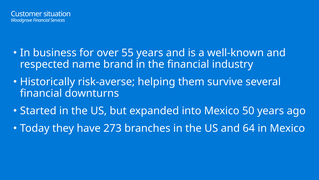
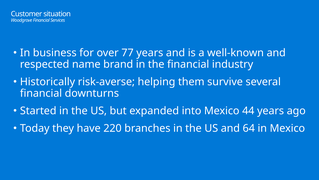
55: 55 -> 77 (128, 53)
50: 50 -> 44 (248, 111)
273: 273 -> 220 (113, 128)
